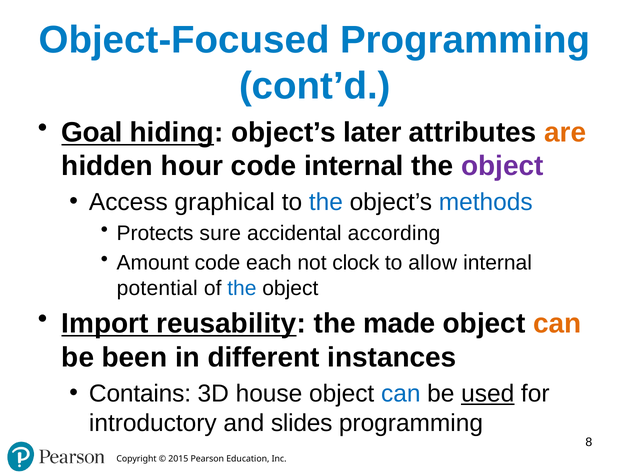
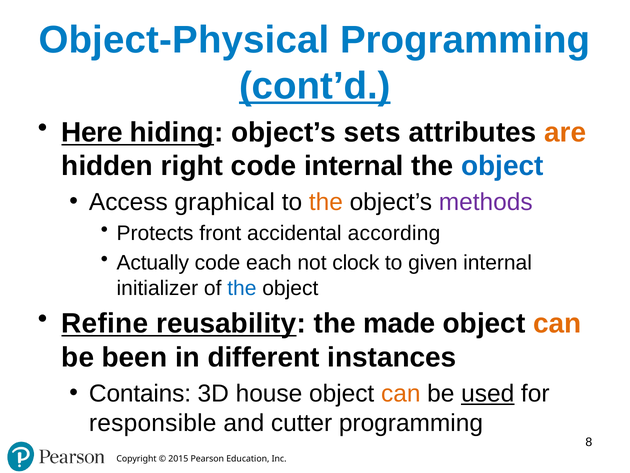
Object-Focused: Object-Focused -> Object-Physical (184, 40)
cont’d underline: none -> present (315, 86)
Goal: Goal -> Here (92, 132)
later: later -> sets (372, 132)
hour: hour -> right (192, 166)
object colour: purple -> blue (502, 166)
the colour: blue -> orange (326, 202)
methods colour: blue -> purple (486, 202)
sure: sure -> front (220, 233)
Amount: Amount -> Actually (153, 263)
allow: allow -> given (433, 263)
potential: potential -> initializer (157, 288)
Import: Import -> Refine (105, 323)
can colour: blue -> orange (401, 393)
introductory: introductory -> responsible (153, 422)
slides: slides -> cutter (302, 422)
